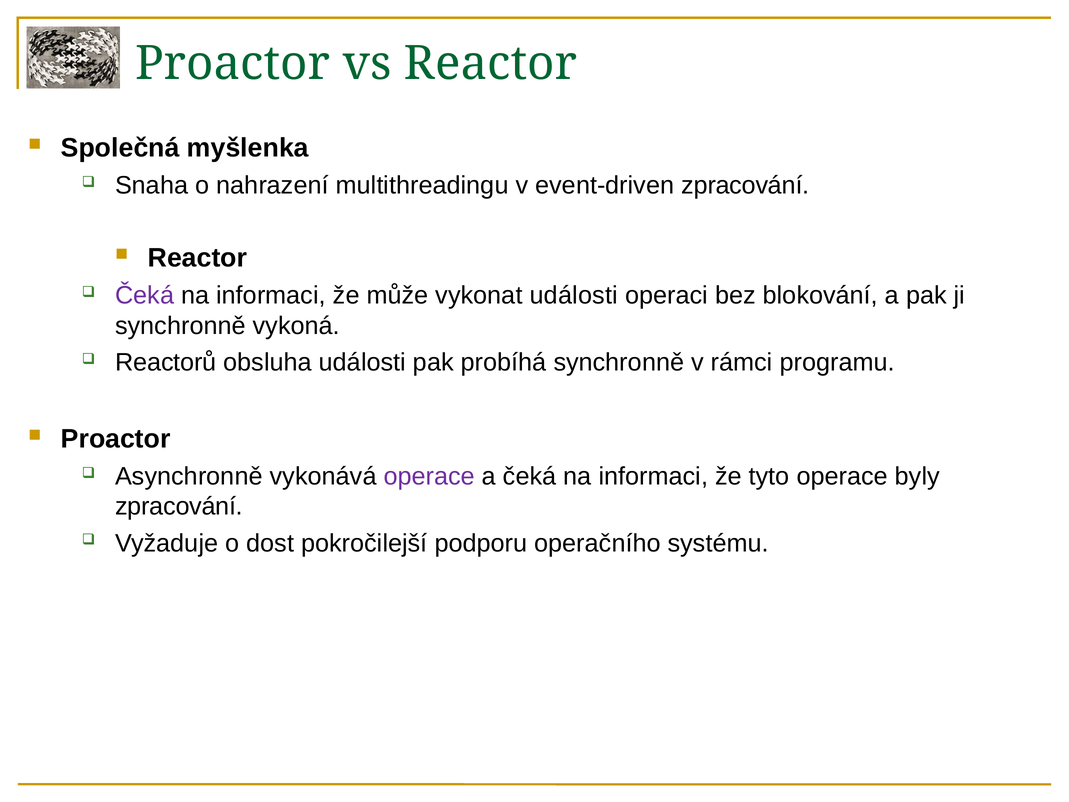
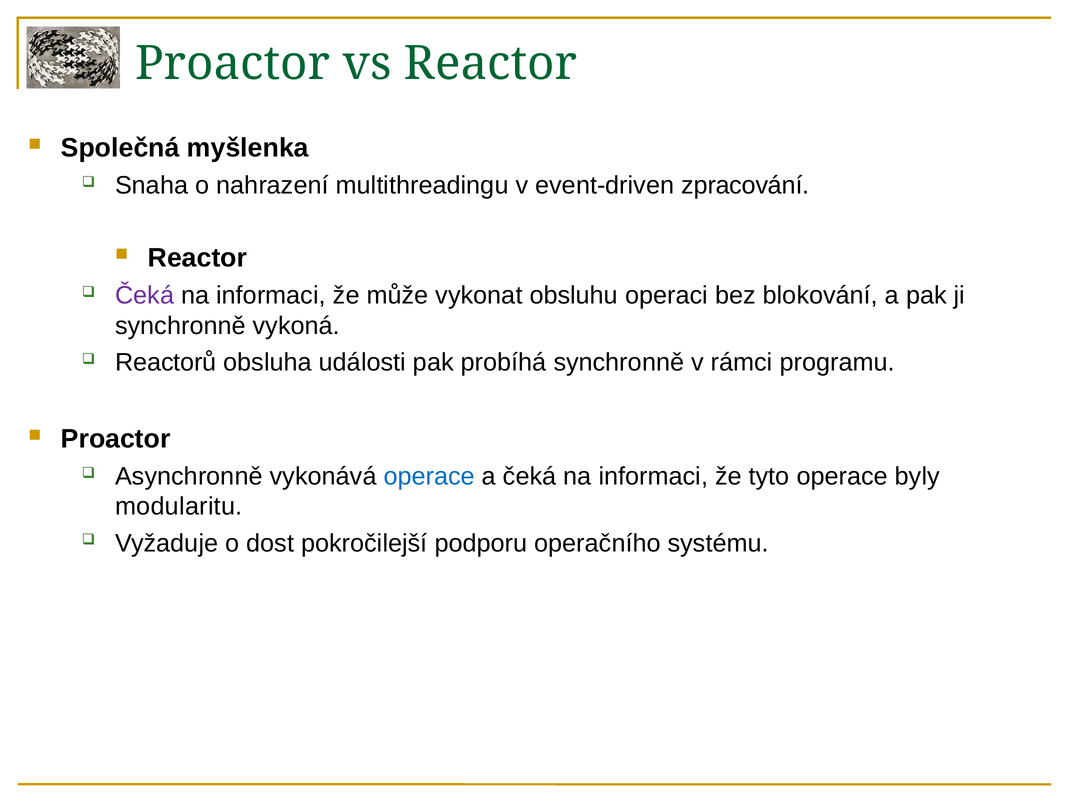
vykonat události: události -> obsluhu (574, 295)
operace colour: purple -> blue (429, 476)
zpracování: zpracování -> modularitu (179, 506)
